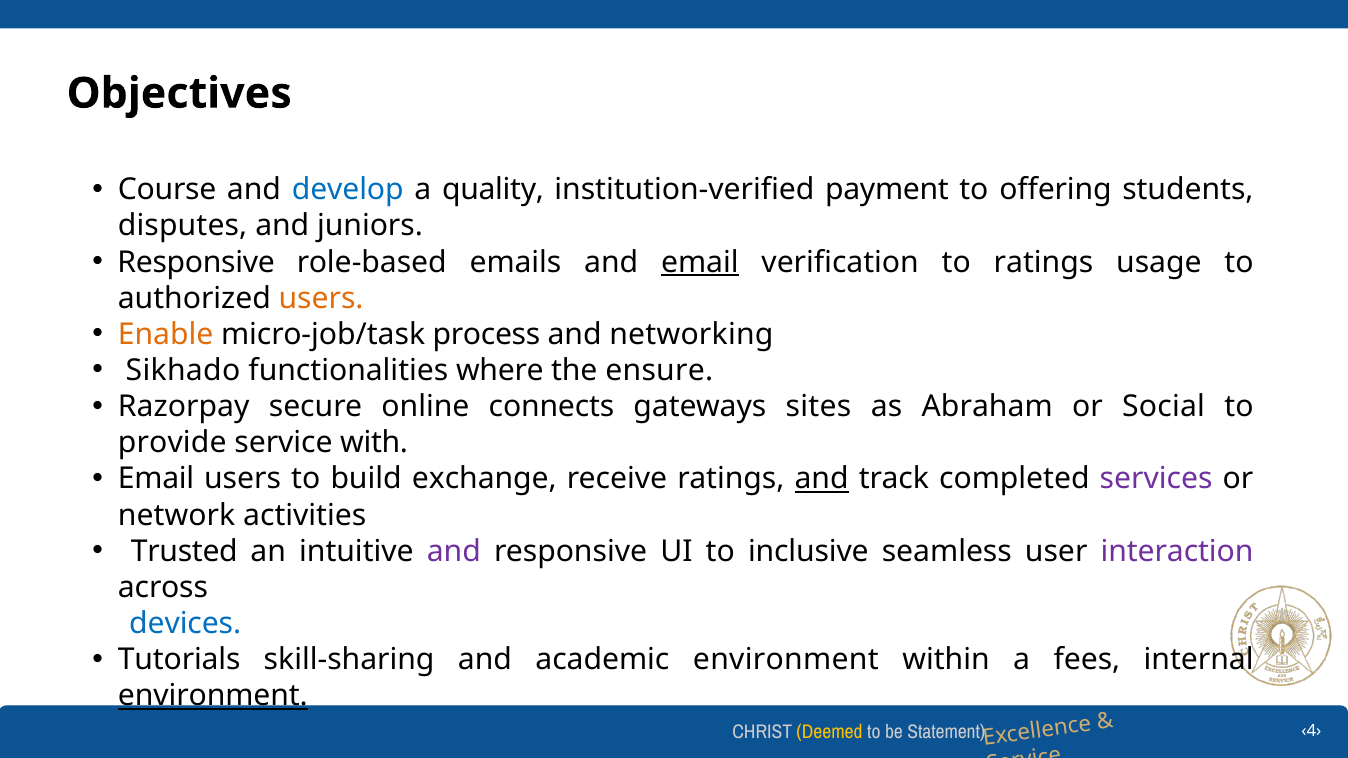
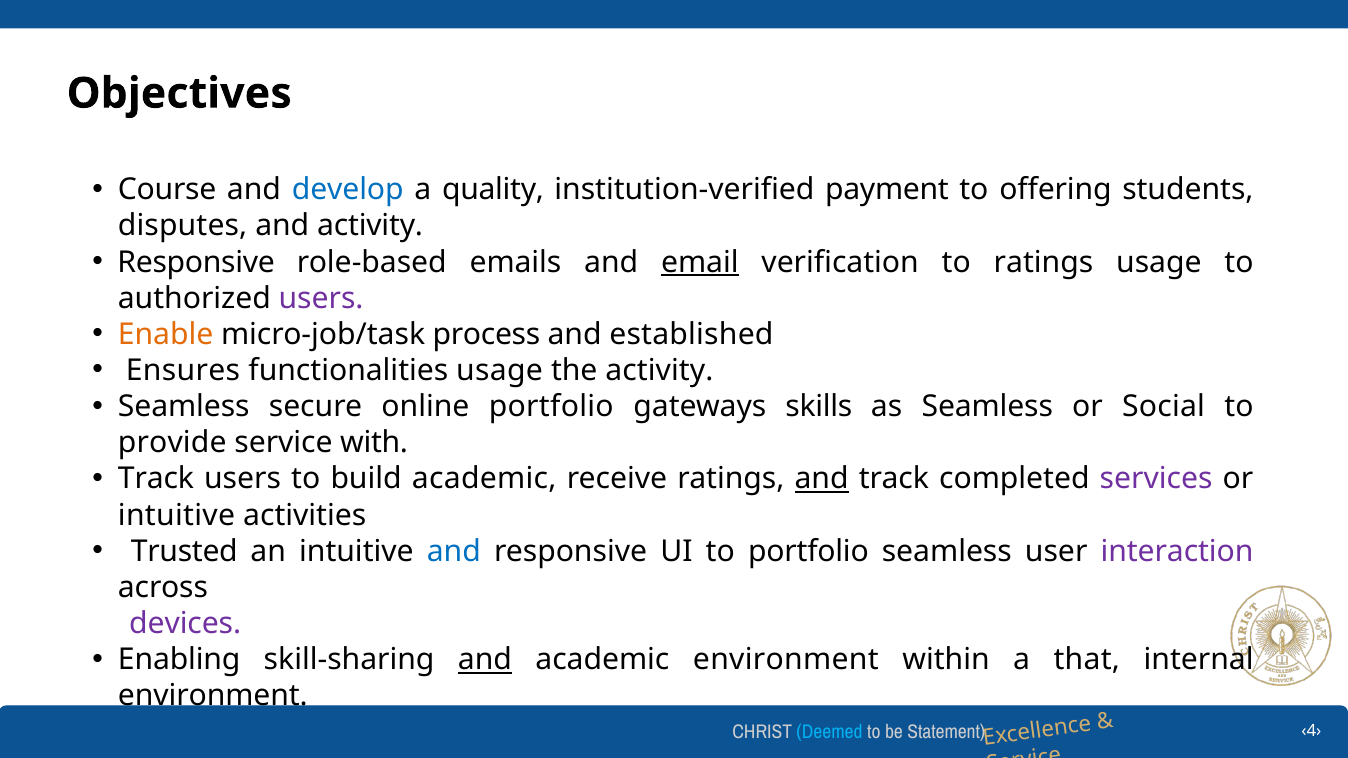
and juniors: juniors -> activity (370, 226)
users colour: orange -> purple (321, 298)
networking: networking -> established (691, 335)
Sikhado: Sikhado -> Ensures (183, 371)
functionalities where: where -> usage (500, 371)
the ensure: ensure -> activity (659, 371)
Razorpay: Razorpay -> Seamless (184, 407)
online connects: connects -> portfolio (551, 407)
sites: sites -> skills (819, 407)
as Abraham: Abraham -> Seamless (987, 407)
Email: Email -> Track (156, 479)
build exchange: exchange -> academic (484, 479)
network: network -> intuitive (176, 515)
and colour: purple -> blue (454, 552)
to inclusive: inclusive -> portfolio (808, 552)
devices colour: blue -> purple (185, 624)
Tutorials: Tutorials -> Enabling (179, 660)
and underline: none -> present (485, 660)
fees: fees -> that (1087, 660)
environment underline: present -> none (213, 696)
Deemed colour: yellow -> light blue (830, 732)
